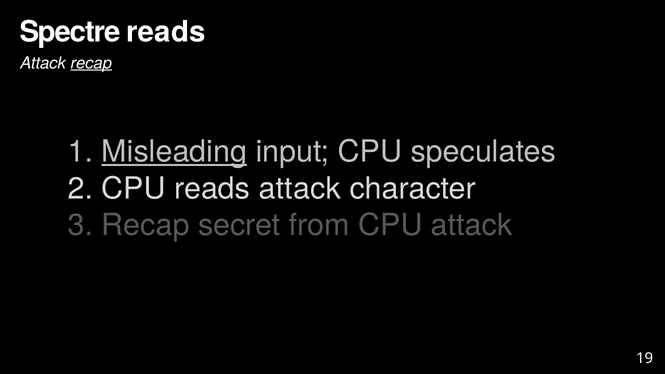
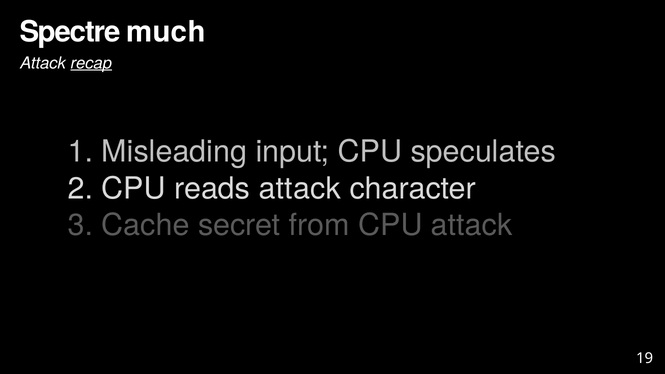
Spectre reads: reads -> much (166, 32)
Misleading underline: present -> none (174, 152)
3 Recap: Recap -> Cache (146, 225)
